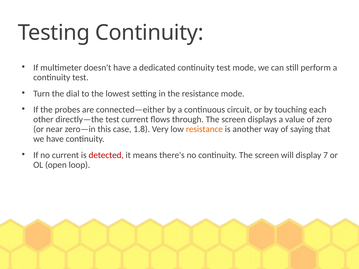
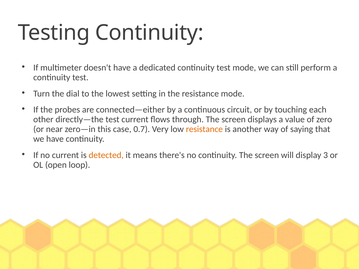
1.8: 1.8 -> 0.7 (142, 129)
detected colour: red -> orange (106, 155)
7: 7 -> 3 (326, 155)
